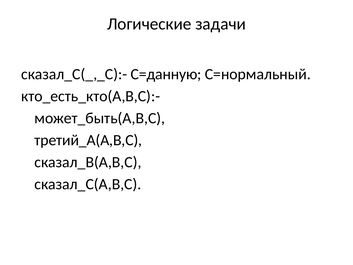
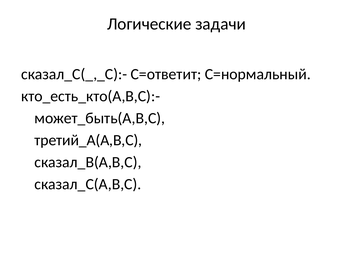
С=данную: С=данную -> С=ответит (166, 74)
